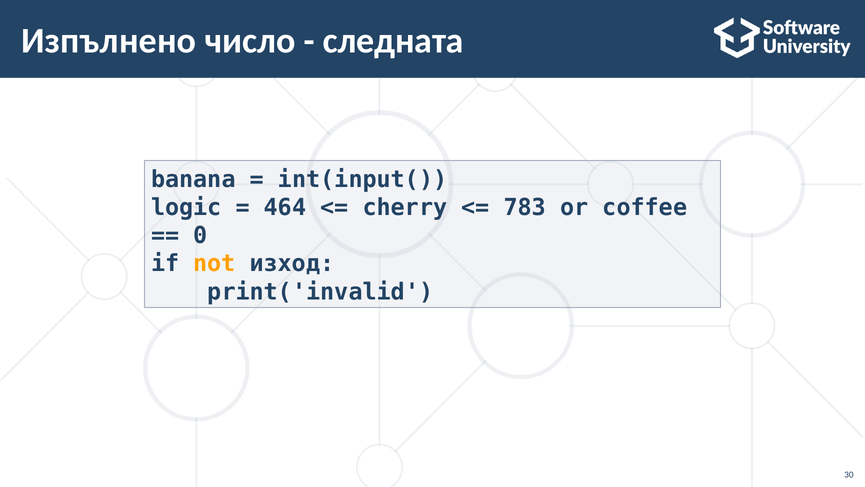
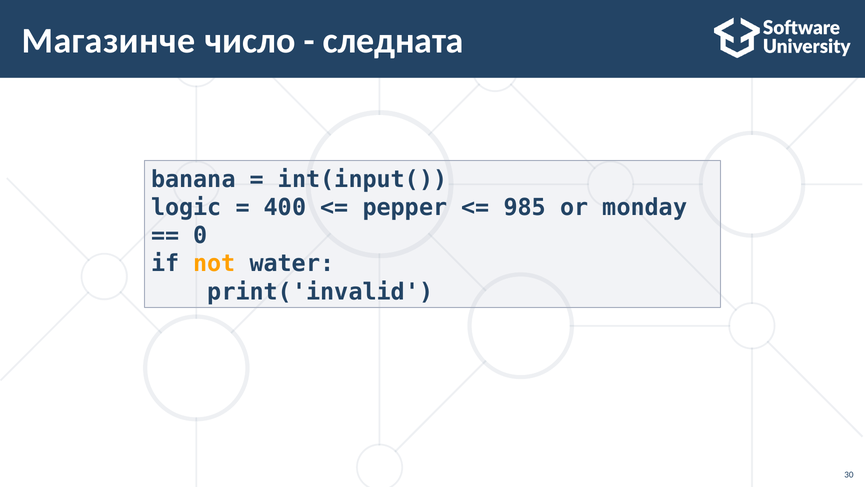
Изпълнено: Изпълнено -> Магазинче (109, 41)
464: 464 -> 400 (285, 207)
cherry: cherry -> pepper (405, 207)
783: 783 -> 985 (525, 207)
coffee: coffee -> monday (645, 207)
изход: изход -> water (292, 263)
